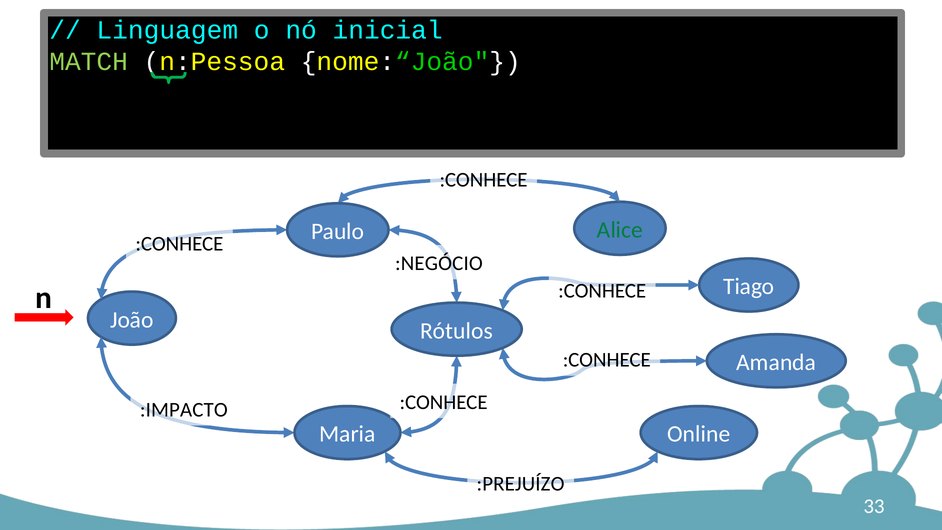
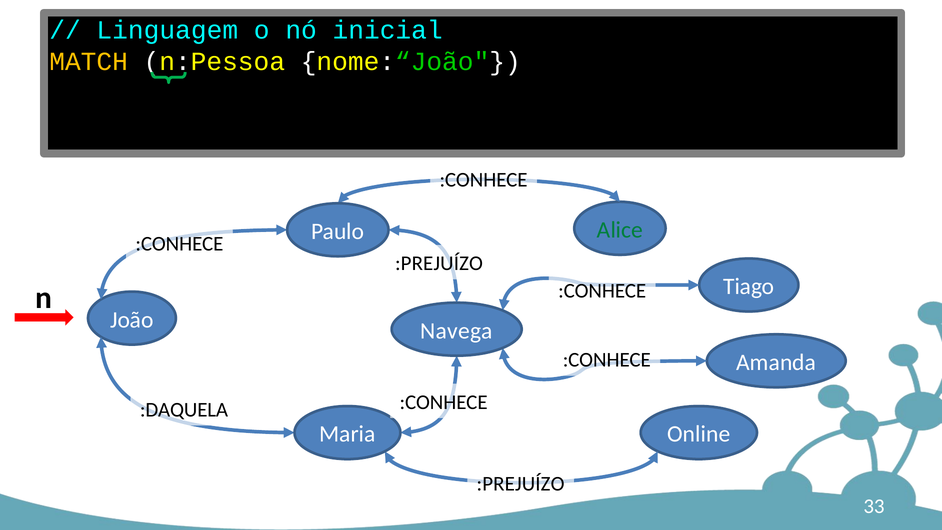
MATCH colour: light green -> yellow (89, 62)
:NEGÓCIO: :NEGÓCIO -> :PREJUÍZO (439, 264)
Rótulos: Rótulos -> Navega (456, 331)
:IMPACTO: :IMPACTO -> :DAQUELA (184, 410)
